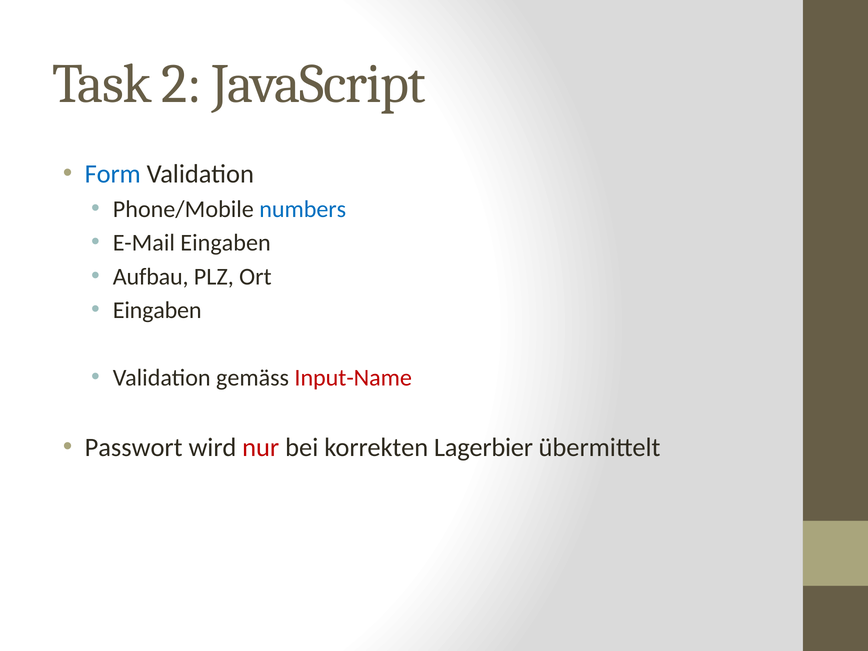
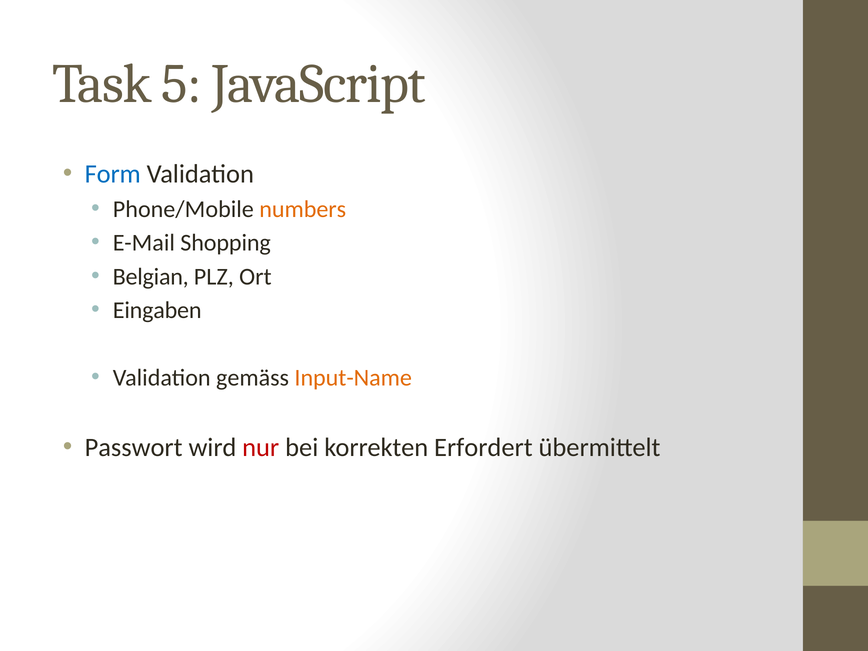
2: 2 -> 5 (182, 84)
numbers colour: blue -> orange (303, 209)
E-Mail Eingaben: Eingaben -> Shopping (226, 243)
Aufbau: Aufbau -> Belgian (151, 277)
Input-Name colour: red -> orange (353, 378)
Lagerbier: Lagerbier -> Erfordert (483, 447)
